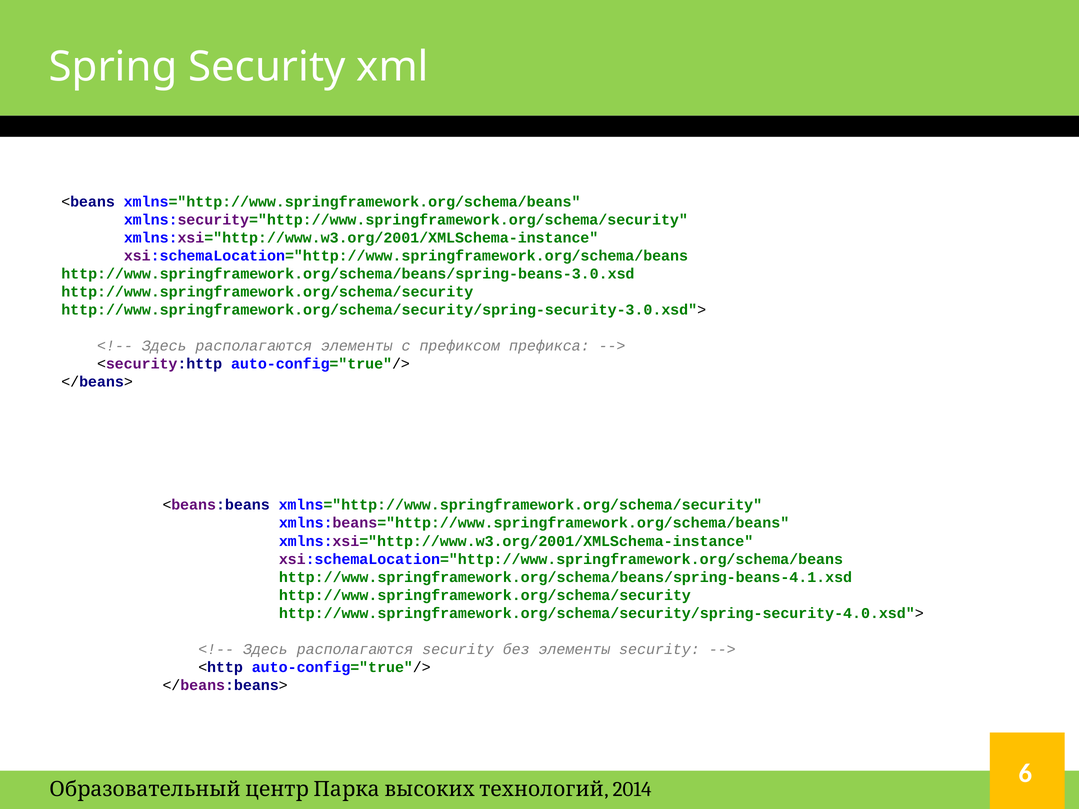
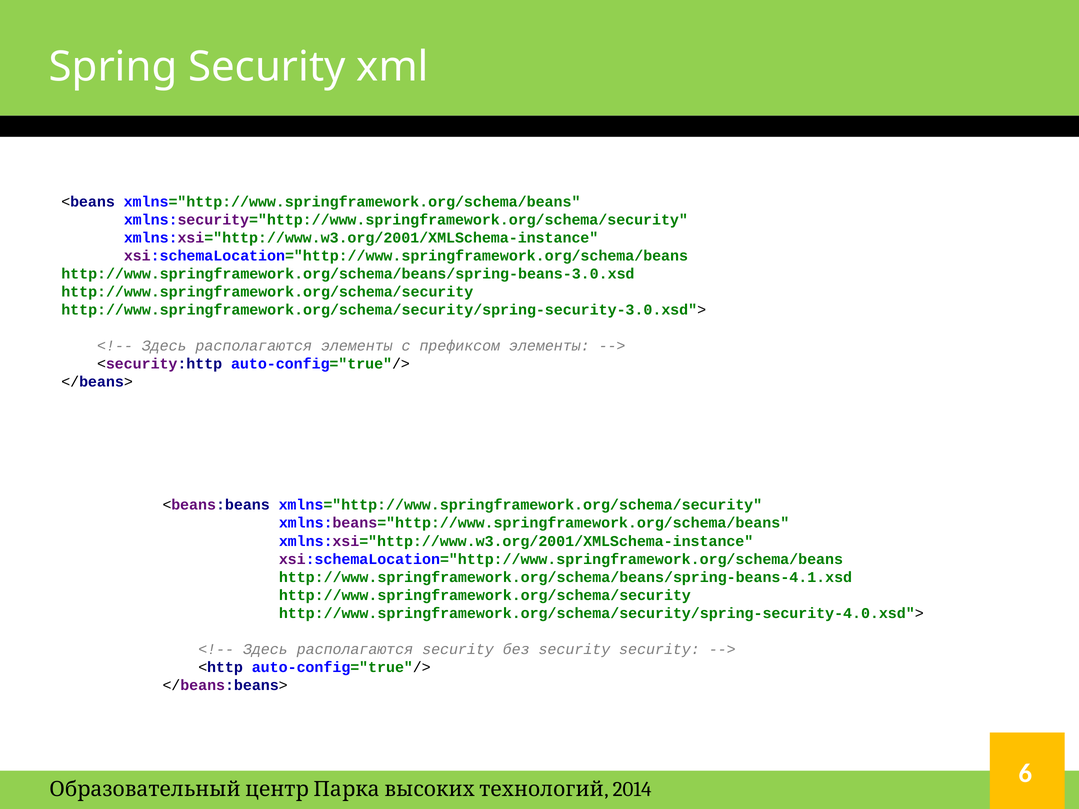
префиксом префикса: префикса -> элементы (549, 346)
без элементы: элементы -> security (574, 649)
